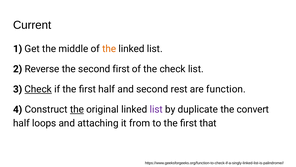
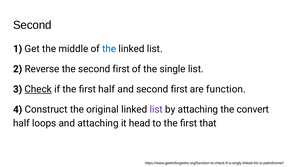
Current: Current -> Second (32, 25)
the colour: orange -> blue (109, 49)
the check: check -> single (173, 69)
and second rest: rest -> first (179, 89)
the underline: present -> none (77, 109)
by duplicate: duplicate -> attaching (198, 109)
from: from -> head (140, 123)
